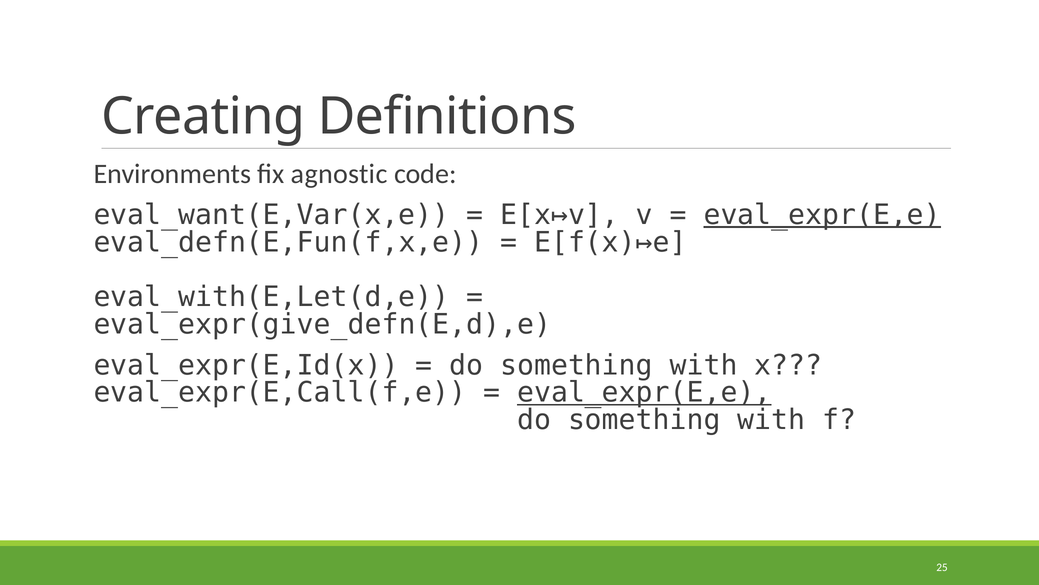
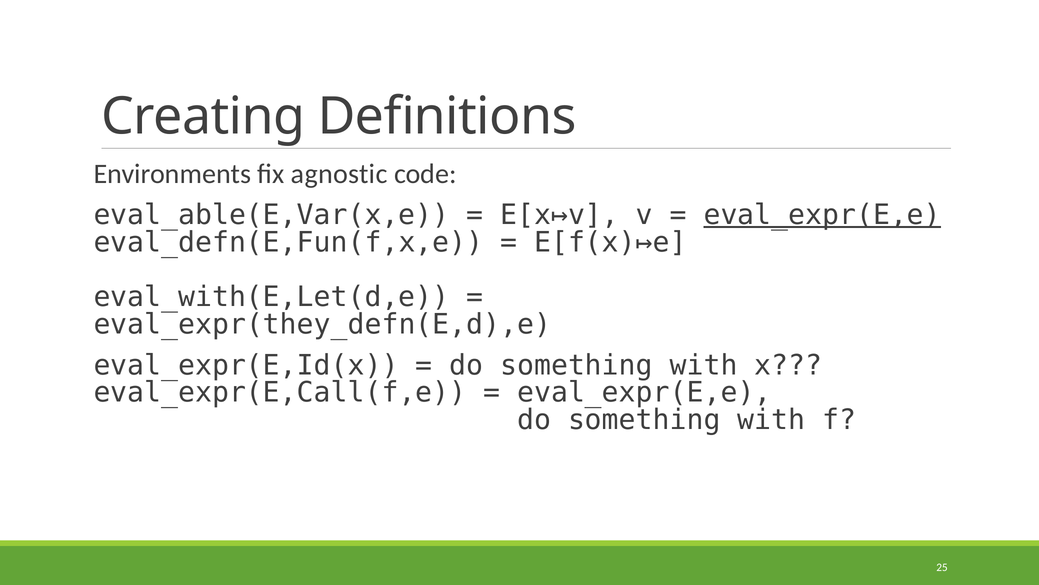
eval_want(E,Var(x,e: eval_want(E,Var(x,e -> eval_able(E,Var(x,e (271, 215)
eval_expr(give_defn(E,d),e: eval_expr(give_defn(E,d),e -> eval_expr(they_defn(E,d),e (322, 324)
eval_expr(E,e underline: present -> none (644, 392)
